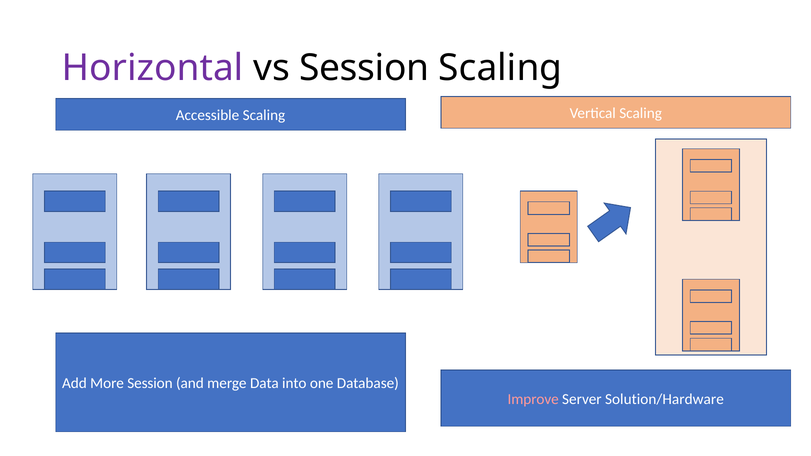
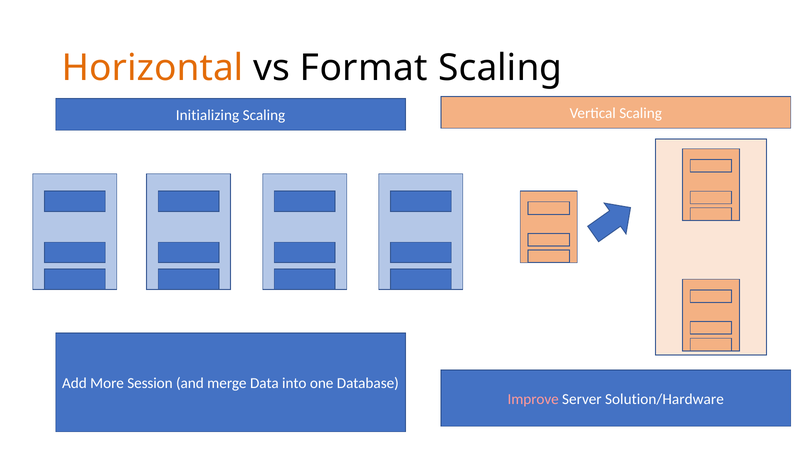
Horizontal colour: purple -> orange (153, 68)
vs Session: Session -> Format (364, 68)
Accessible: Accessible -> Initializing (208, 115)
